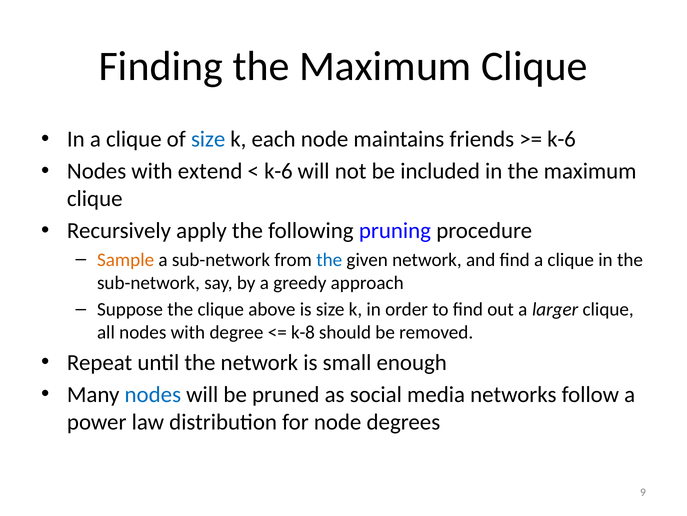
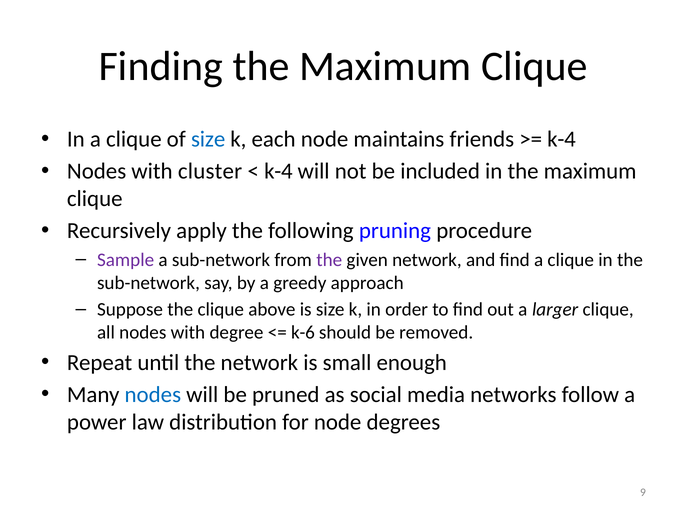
k-6: k-6 -> k-4 (562, 139)
extend: extend -> cluster (210, 171)
k-6: k-6 -> k-4 (278, 171)
Sample colour: orange -> purple (126, 259)
the colour: blue -> purple (329, 259)
k-8: k-8 -> k-6 (303, 332)
